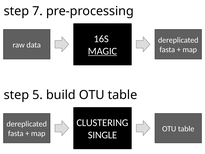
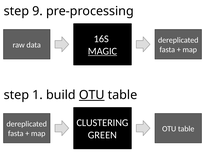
7: 7 -> 9 (38, 11)
5: 5 -> 1 (38, 95)
OTU underline: none -> present (92, 95)
SINGLE: SINGLE -> GREEN (102, 135)
